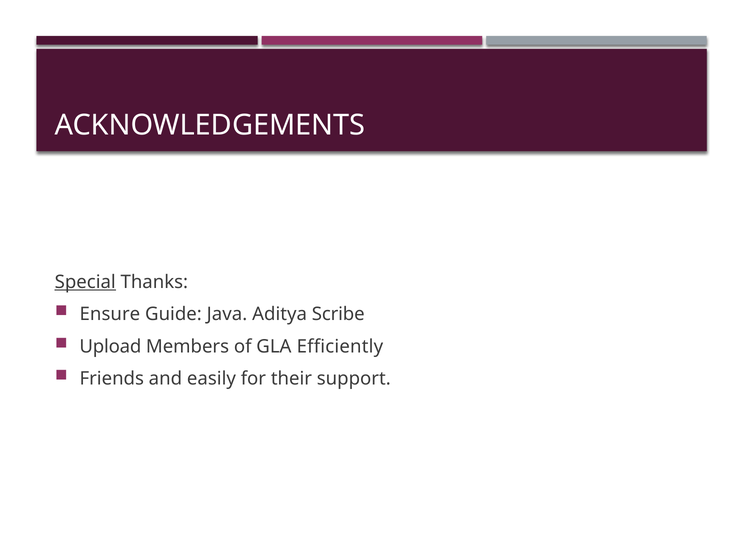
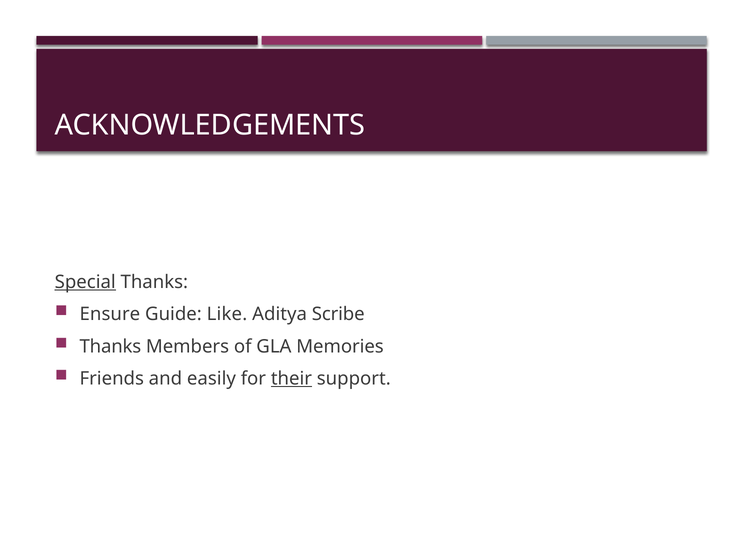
Java: Java -> Like (227, 314)
Upload: Upload -> Thanks (110, 346)
Efficiently: Efficiently -> Memories (340, 346)
their underline: none -> present (291, 379)
